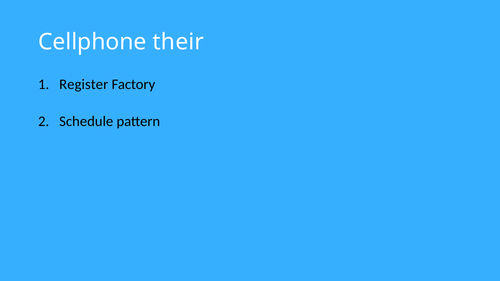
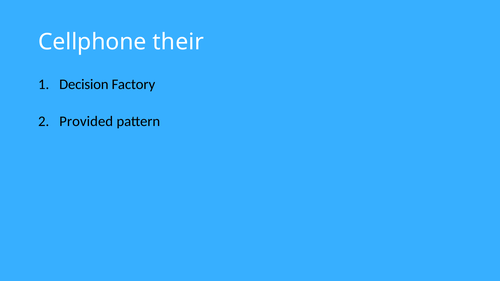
Register: Register -> Decision (84, 85)
Schedule: Schedule -> Provided (86, 122)
